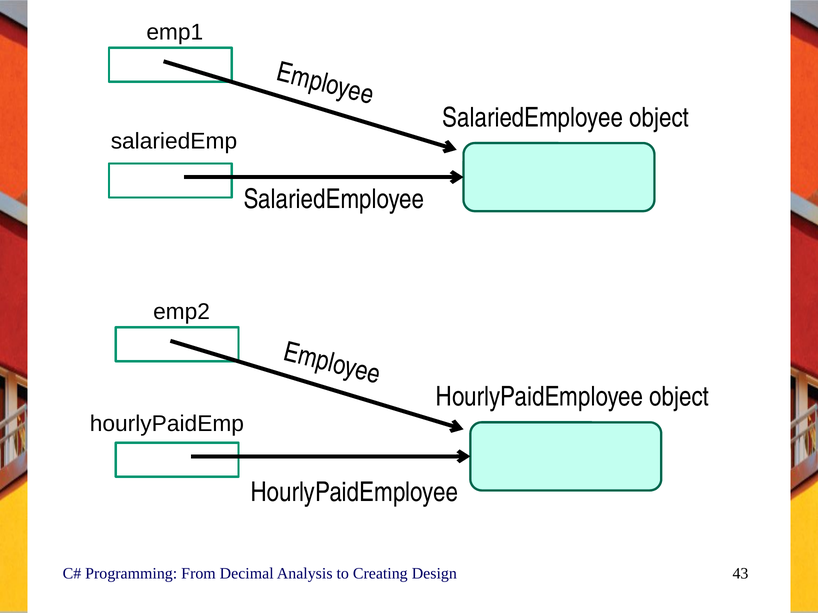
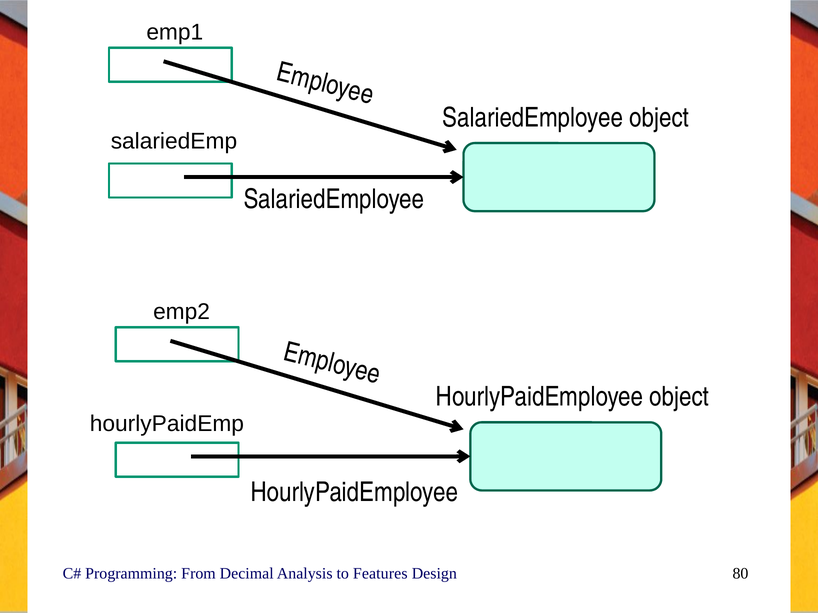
Creating: Creating -> Features (380, 574)
43: 43 -> 80 (740, 574)
